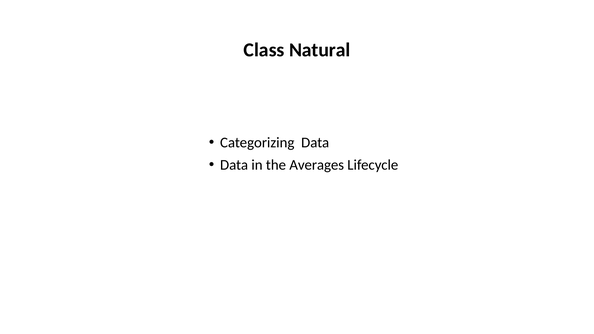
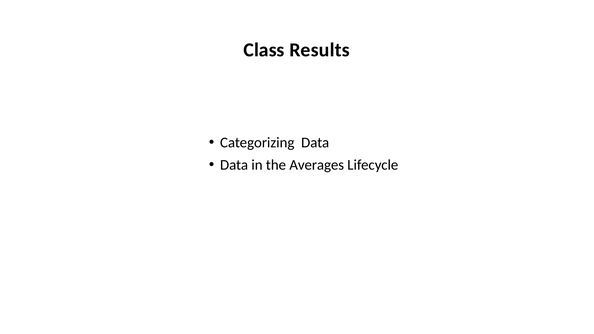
Natural: Natural -> Results (320, 50)
